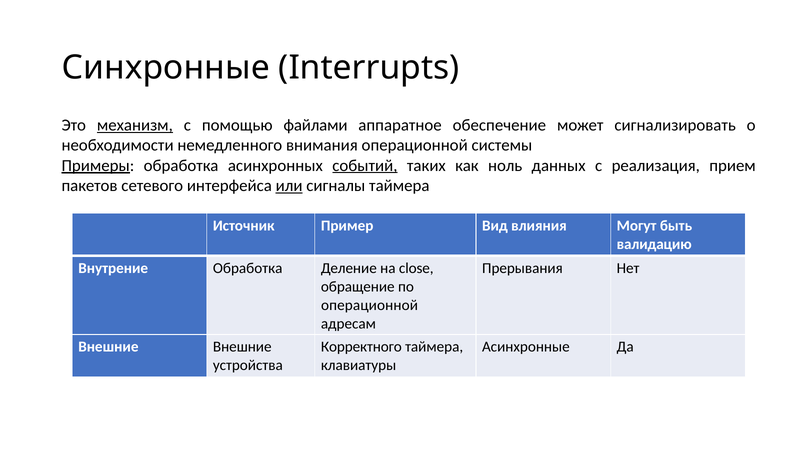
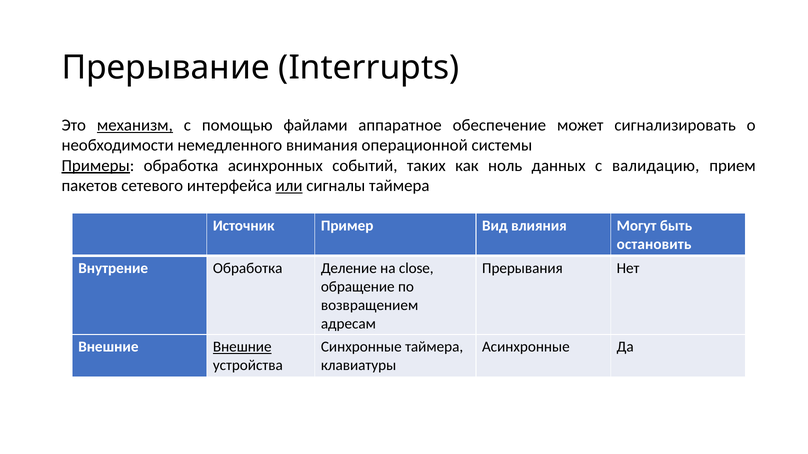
Синхронные: Синхронные -> Прерывание (166, 68)
событий underline: present -> none (365, 166)
реализация: реализация -> валидацию (656, 166)
валидацию: валидацию -> остановить (654, 245)
операционной: операционной -> возвращением (370, 305)
Внешние underline: none -> present (242, 347)
Корректного: Корректного -> Синхронные (361, 347)
